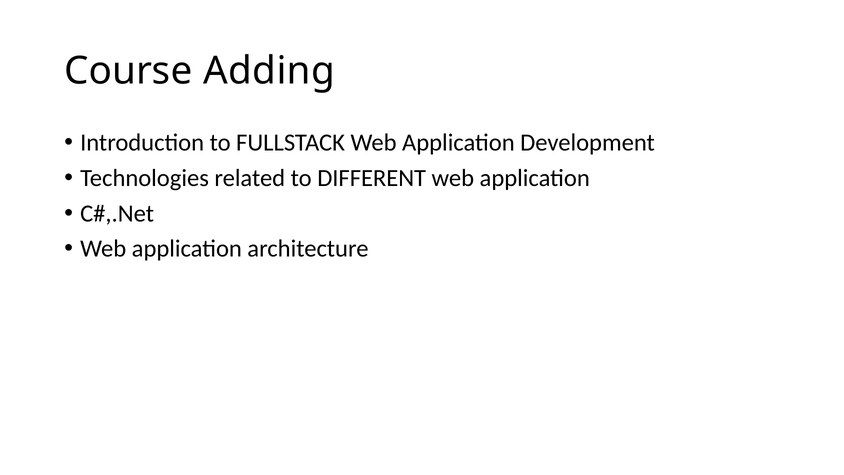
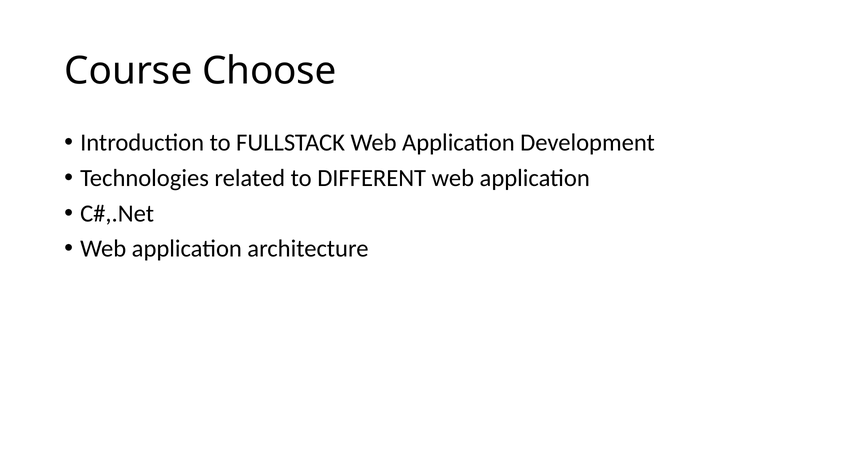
Adding: Adding -> Choose (269, 71)
